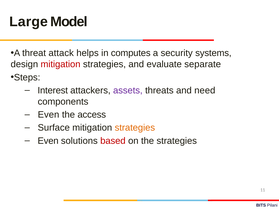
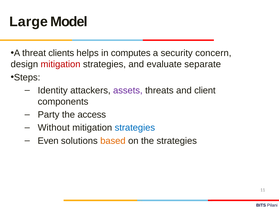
attack: attack -> clients (61, 53)
systems: systems -> concern (213, 53)
Interest: Interest -> Identity (53, 91)
need: need -> client (205, 91)
Even: Even -> Party (49, 115)
Surface: Surface -> Without (54, 128)
strategies colour: orange -> blue (135, 128)
based colour: red -> orange (113, 141)
